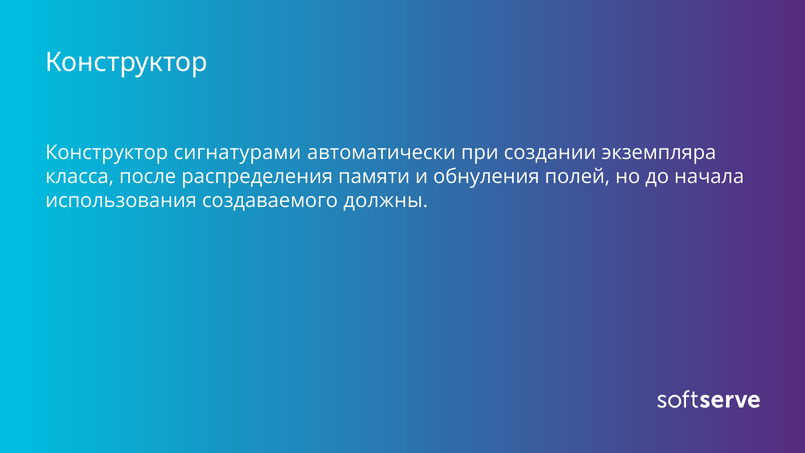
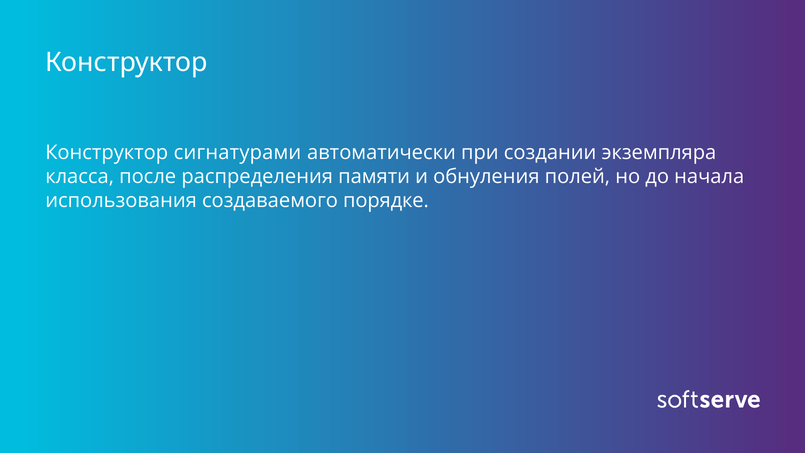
должны: должны -> порядке (386, 201)
